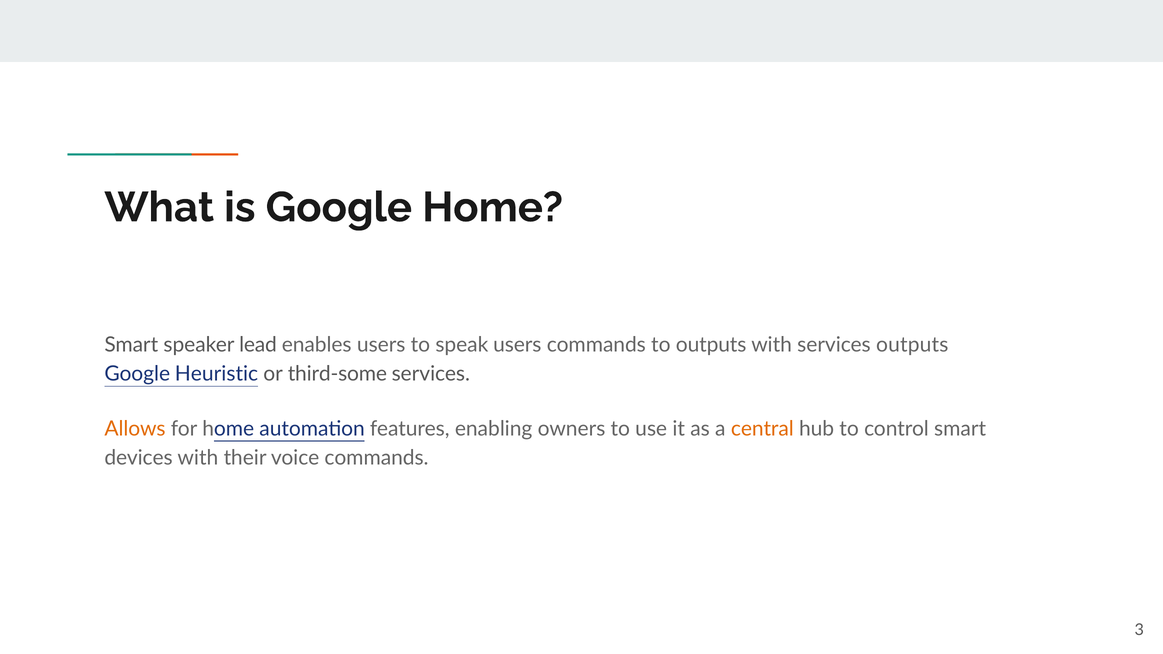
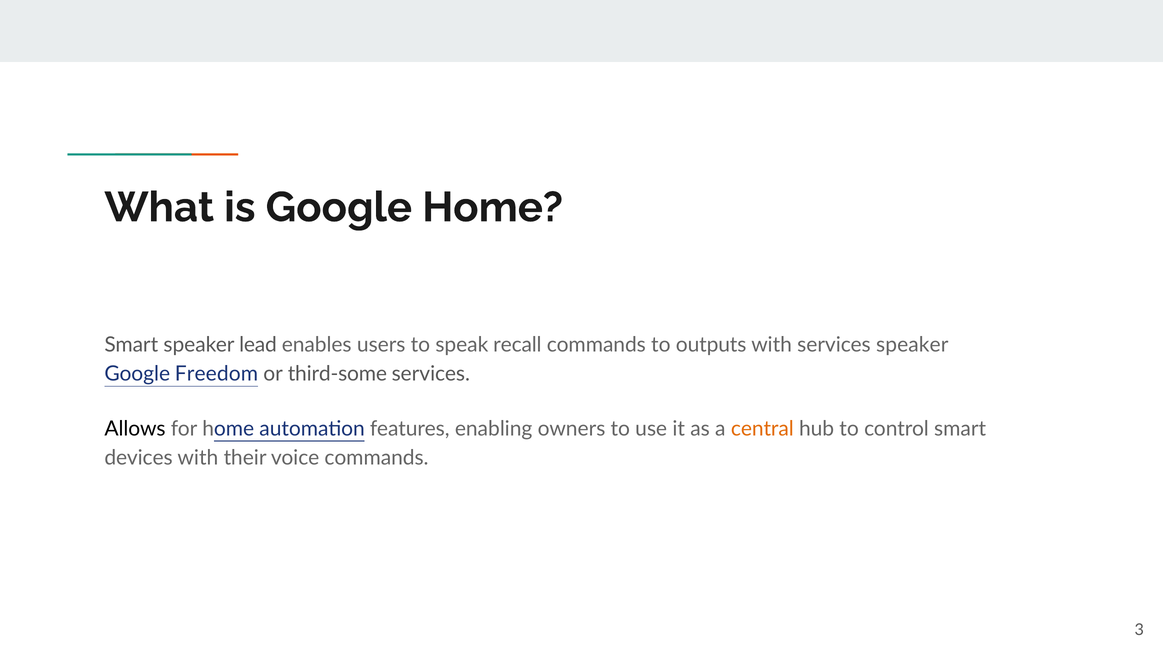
speak users: users -> recall (517, 345)
services outputs: outputs -> speaker (912, 345)
Heuristic: Heuristic -> Freedom (216, 374)
Allows colour: orange -> black (135, 429)
